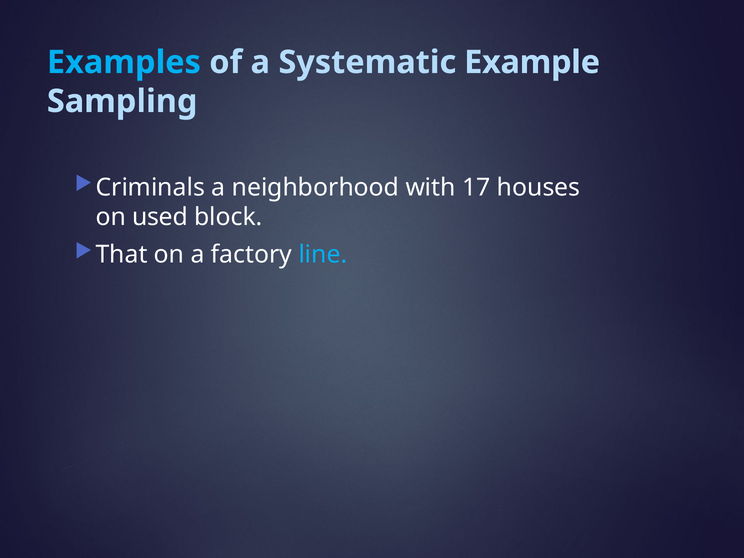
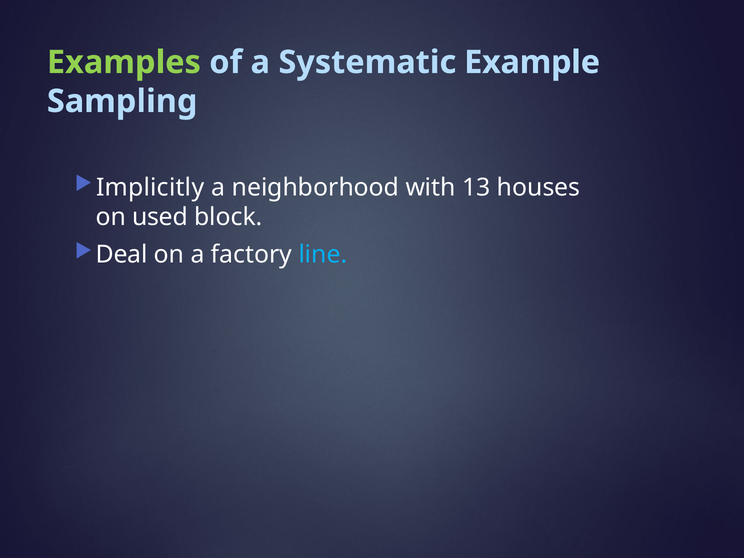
Examples colour: light blue -> light green (124, 62)
Criminals: Criminals -> Implicitly (150, 187)
17: 17 -> 13 (476, 187)
That: That -> Deal (122, 255)
